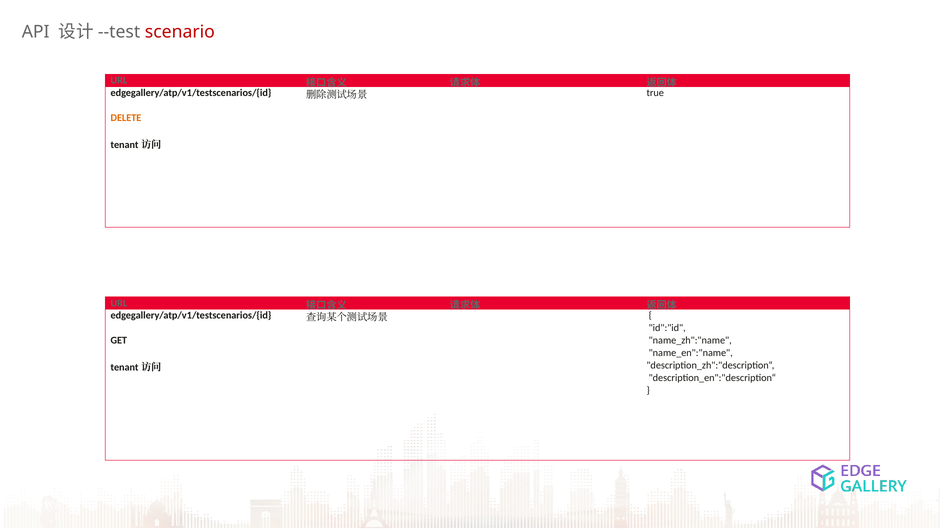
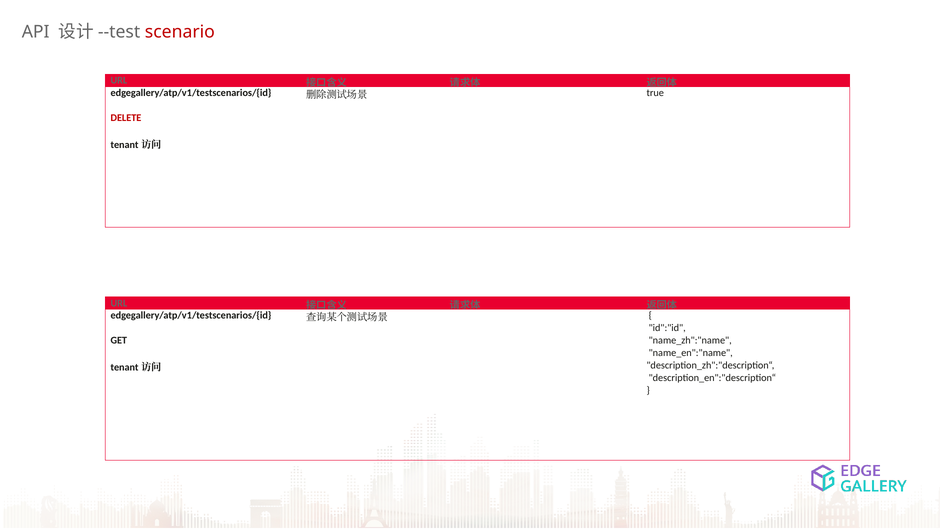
DELETE colour: orange -> red (126, 118)
